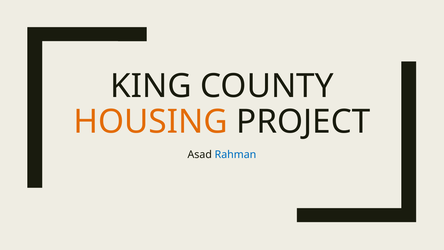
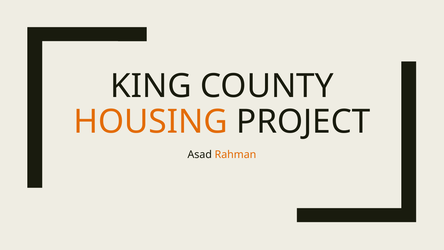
Rahman colour: blue -> orange (235, 154)
